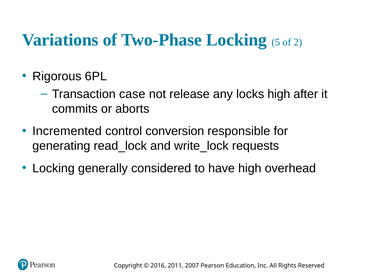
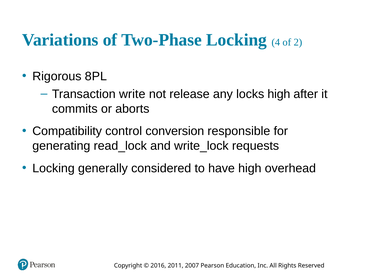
5: 5 -> 4 (276, 42)
6: 6 -> 8 (88, 76)
case: case -> write (132, 94)
Incremented: Incremented -> Compatibility (67, 131)
